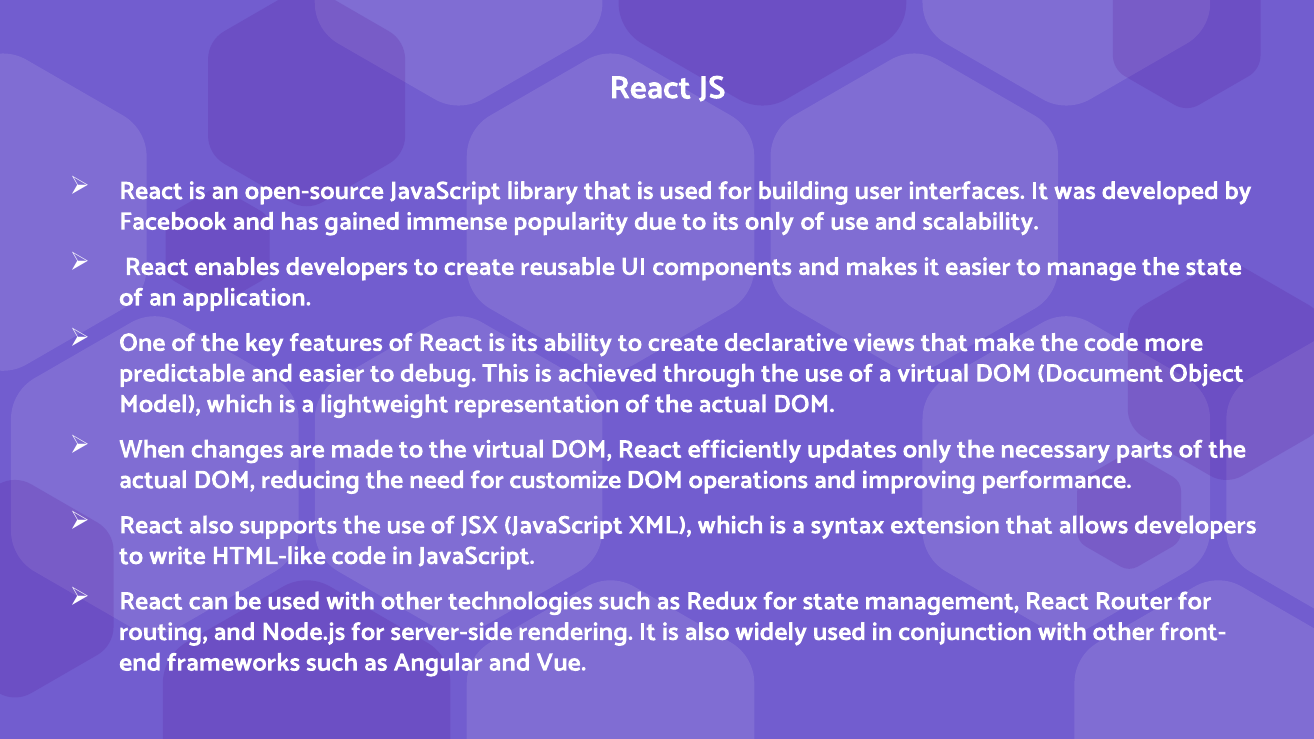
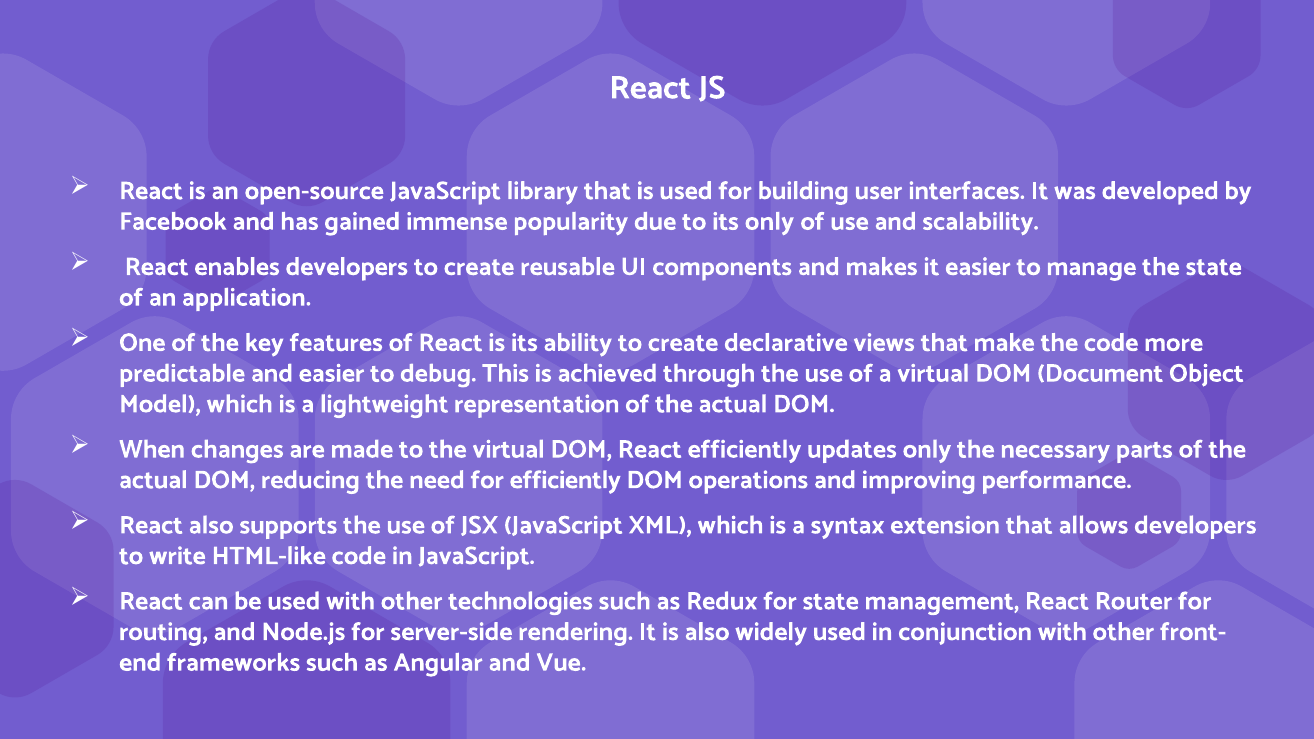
for customize: customize -> efficiently (565, 480)
